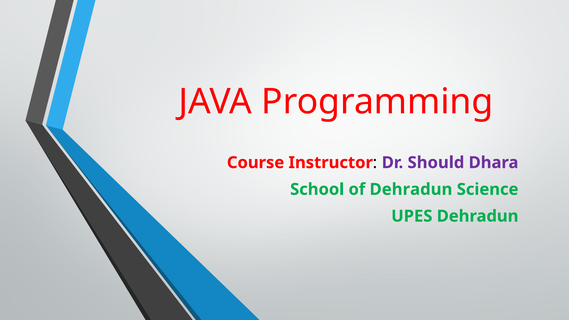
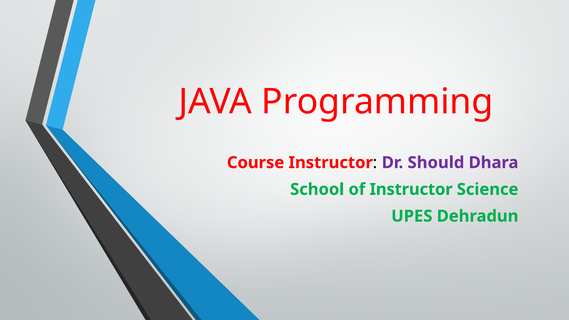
of Dehradun: Dehradun -> Instructor (411, 189)
